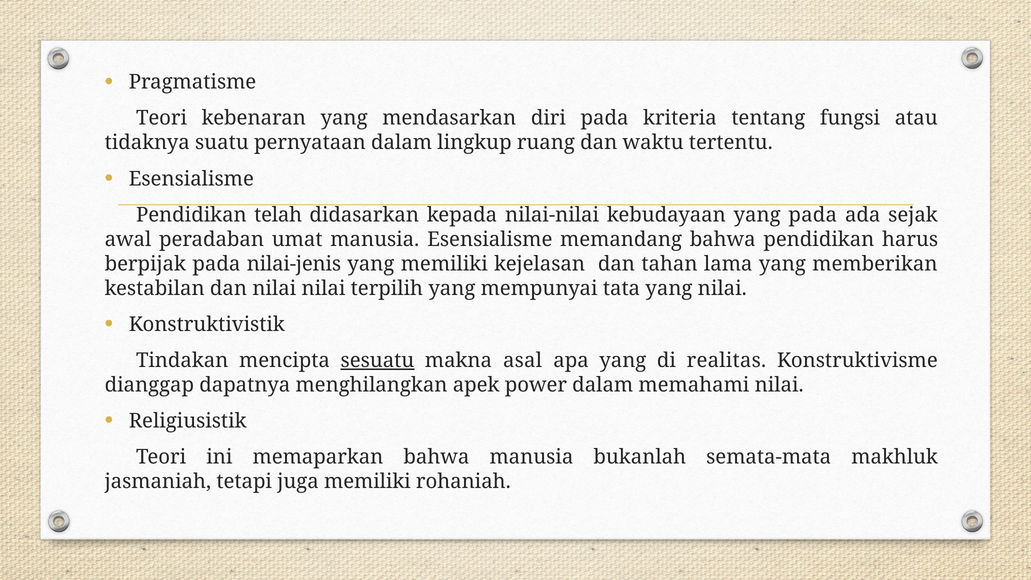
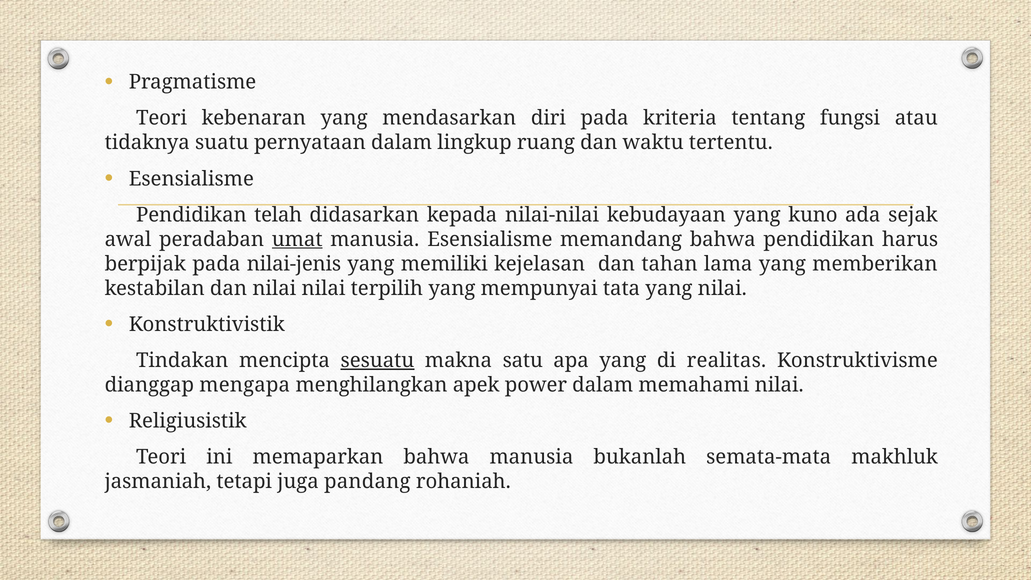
yang pada: pada -> kuno (813, 215)
umat underline: none -> present (297, 239)
asal: asal -> satu (523, 360)
dapatnya: dapatnya -> mengapa (245, 385)
juga memiliki: memiliki -> pandang (367, 482)
